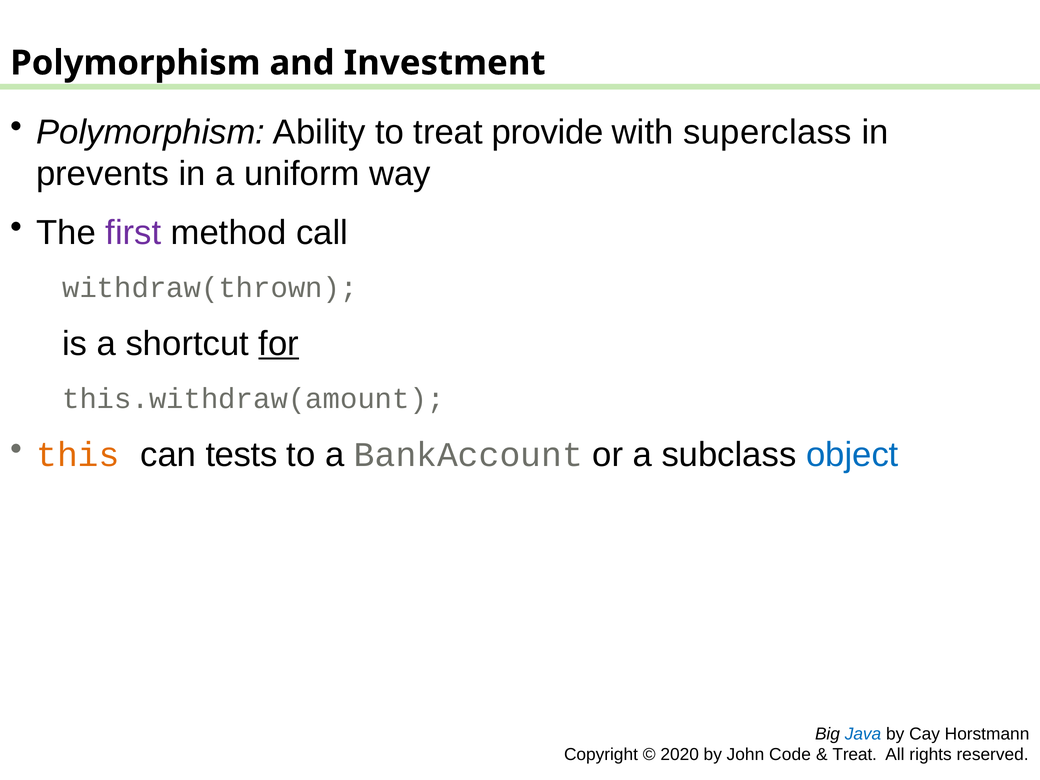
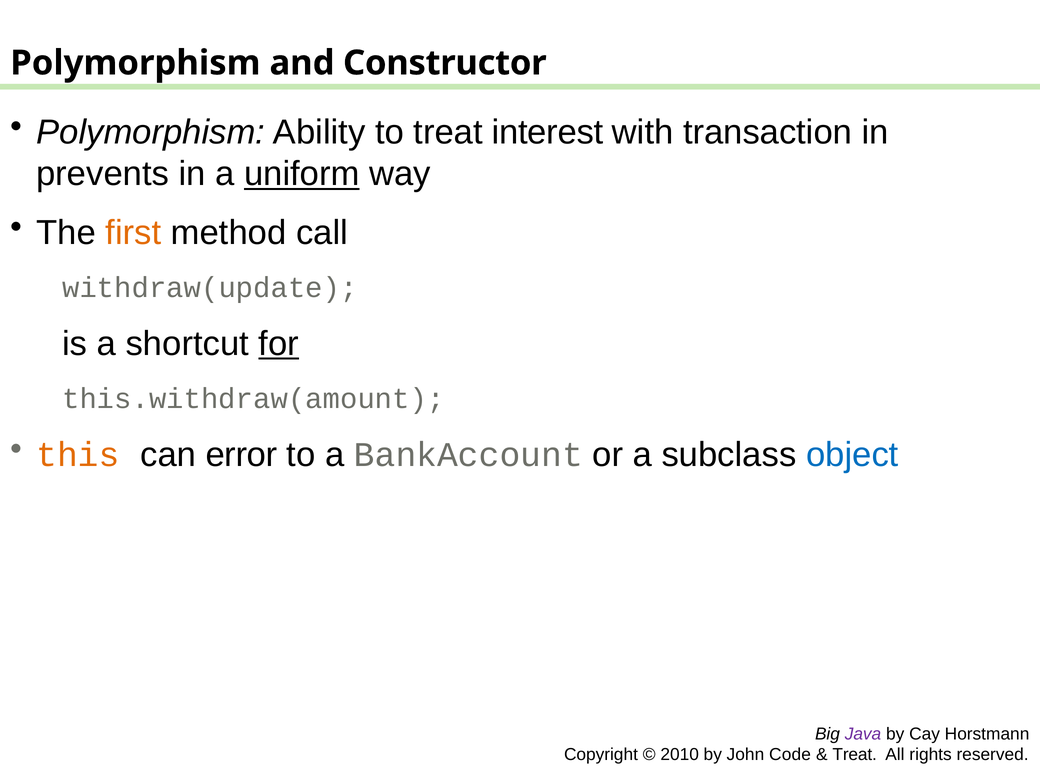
Investment: Investment -> Constructor (445, 63)
provide: provide -> interest (548, 132)
superclass: superclass -> transaction (768, 132)
uniform underline: none -> present (302, 174)
first colour: purple -> orange (133, 233)
withdraw(thrown: withdraw(thrown -> withdraw(update (210, 288)
tests: tests -> error (241, 455)
Java colour: blue -> purple (863, 734)
2020: 2020 -> 2010 (680, 755)
